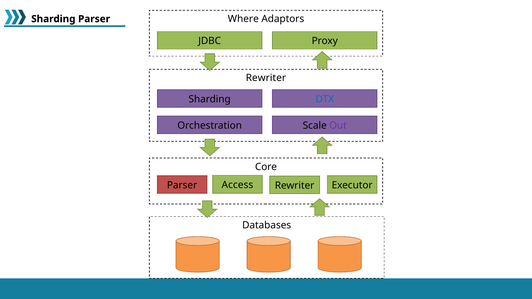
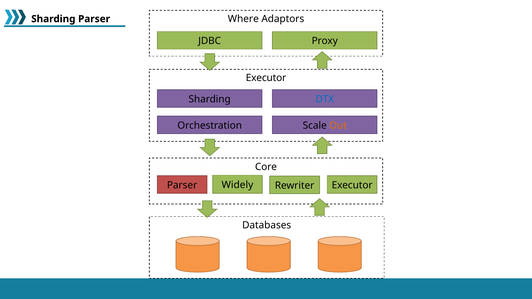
Rewriter: Rewriter -> Executor (266, 78)
Out colour: purple -> orange (338, 126)
Access: Access -> Widely (237, 185)
